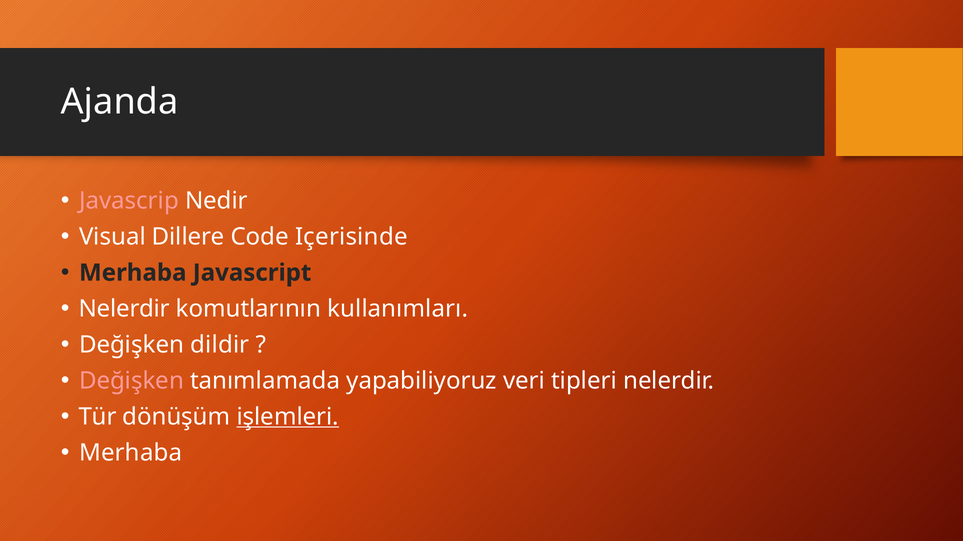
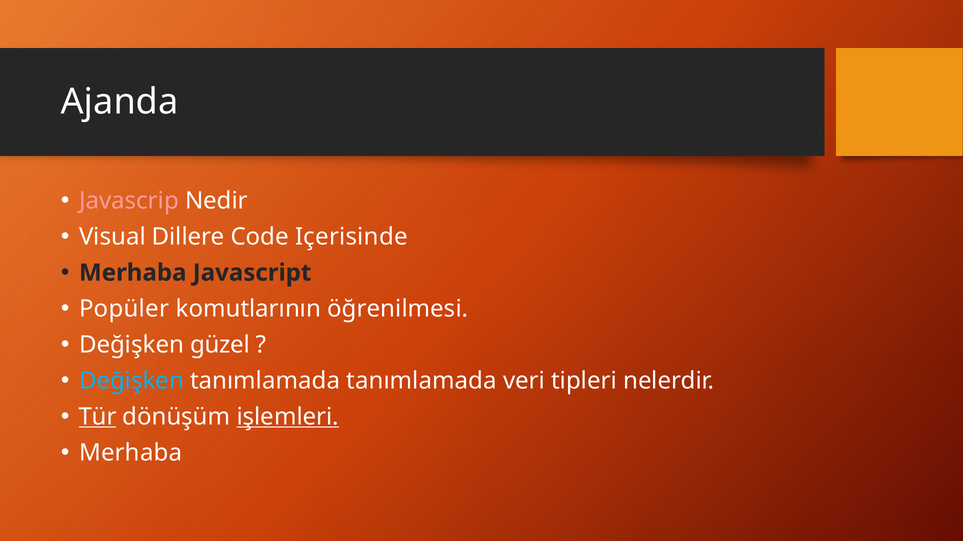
Nelerdir: Nelerdir -> Popüler (124, 309)
kullanımları: kullanımları -> öğrenilmesi (398, 309)
dildir: dildir -> güzel (220, 345)
Değişken colour: pink -> light blue (131, 381)
tanımlamada yapabiliyoruz: yapabiliyoruz -> tanımlamada (422, 381)
Tür underline: none -> present (98, 417)
